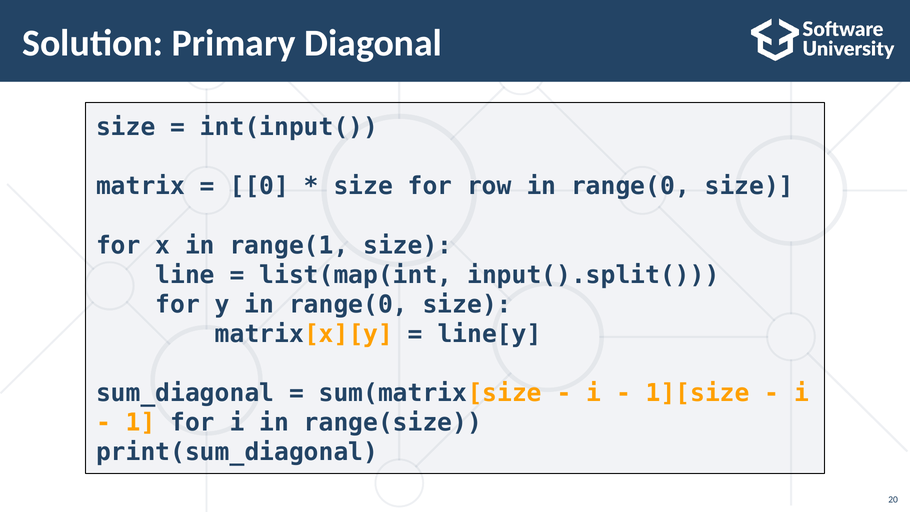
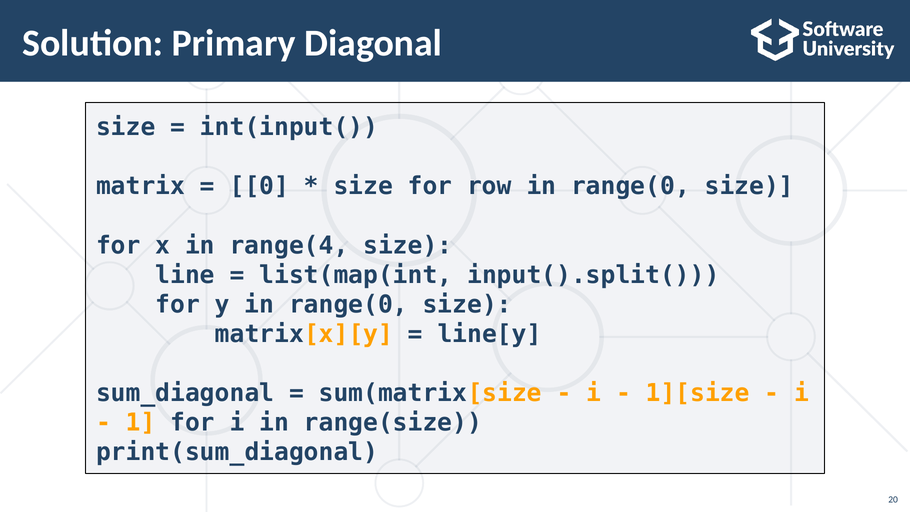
range(1: range(1 -> range(4 (289, 245)
